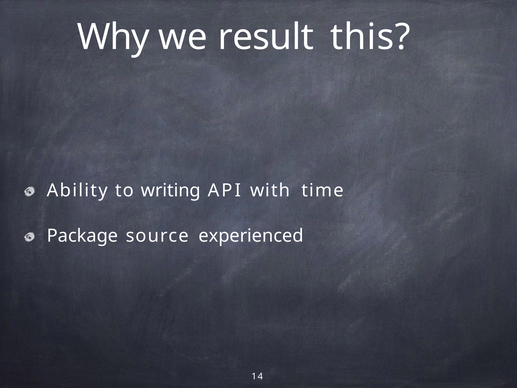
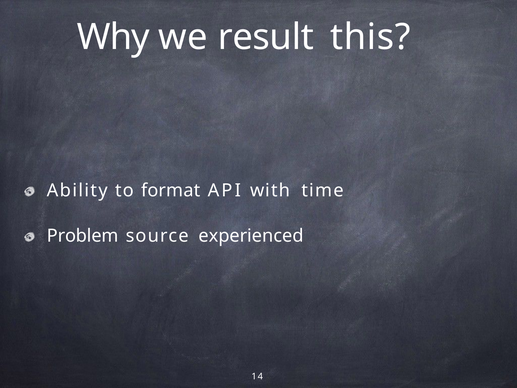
writing: writing -> format (171, 190)
Package: Package -> Problem (83, 236)
